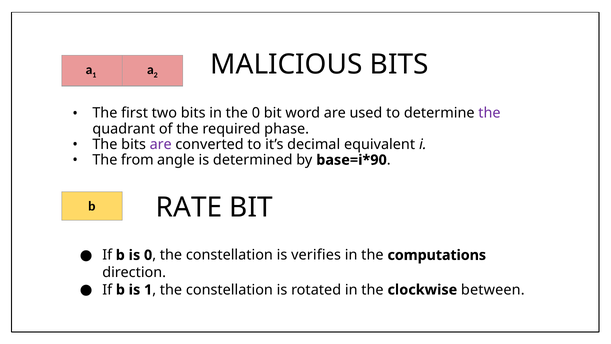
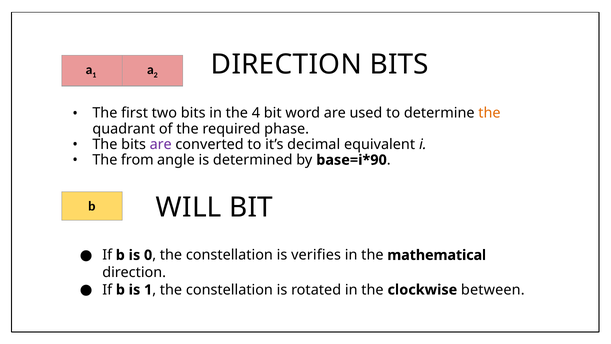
MALICIOUS: MALICIOUS -> DIRECTION (286, 64)
the 0: 0 -> 4 (256, 113)
the colour: purple -> orange (489, 113)
RATE: RATE -> WILL (189, 207)
computations: computations -> mathematical (437, 255)
